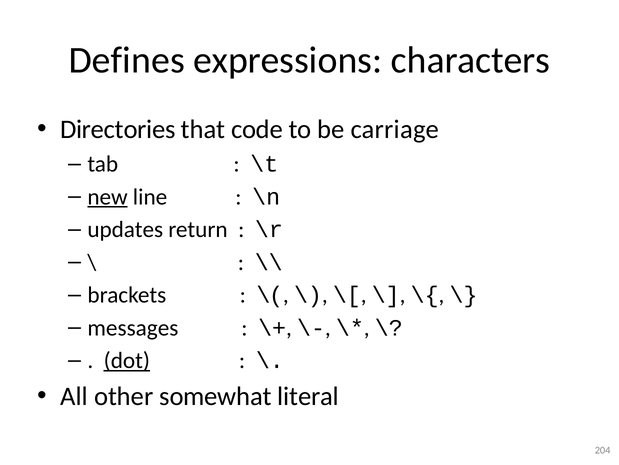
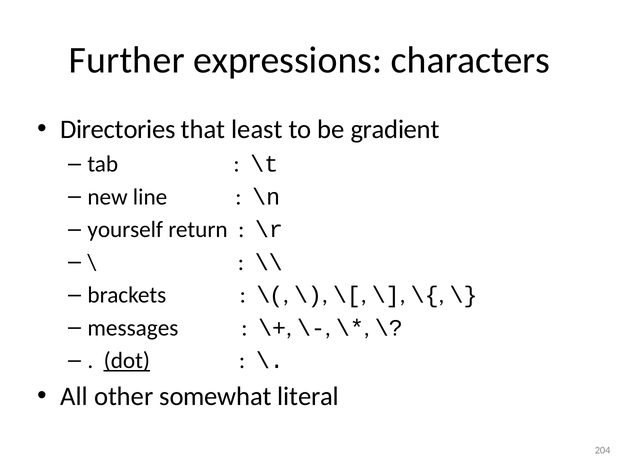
Defines: Defines -> Further (127, 60)
code: code -> least (257, 129)
carriage: carriage -> gradient (395, 129)
new underline: present -> none (108, 197)
updates: updates -> yourself (125, 229)
